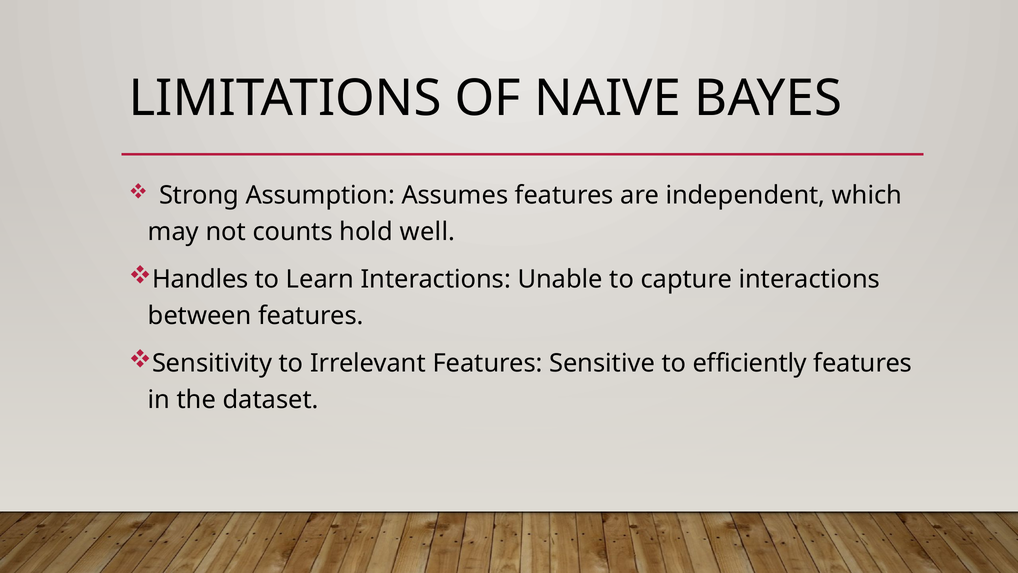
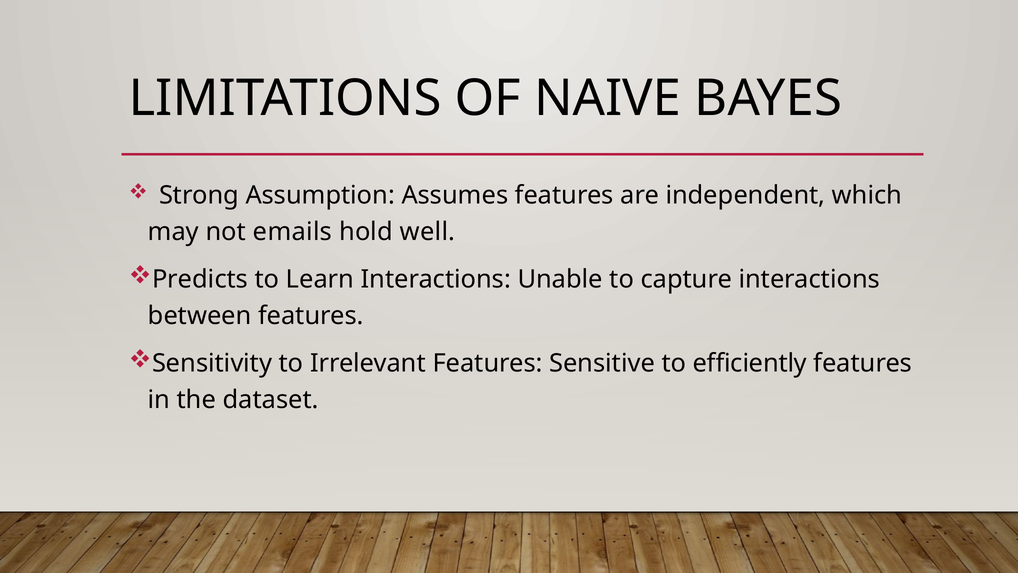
counts: counts -> emails (293, 232)
Handles: Handles -> Predicts (200, 279)
